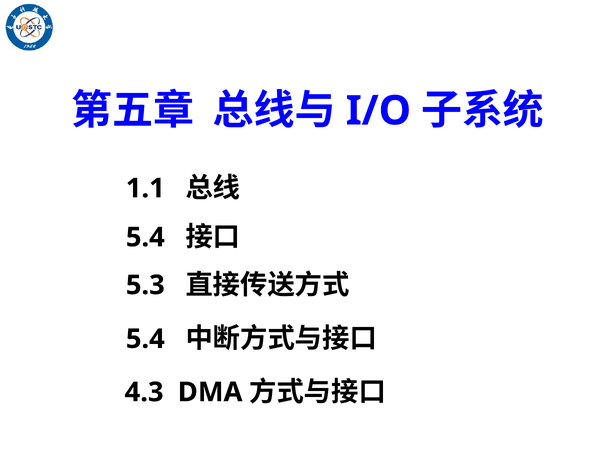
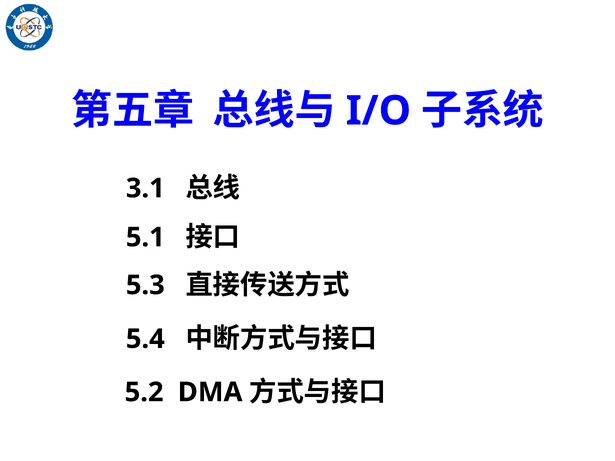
1.1: 1.1 -> 3.1 (145, 188)
5.4: 5.4 -> 5.1 (145, 237)
4.3: 4.3 -> 5.2 (144, 392)
